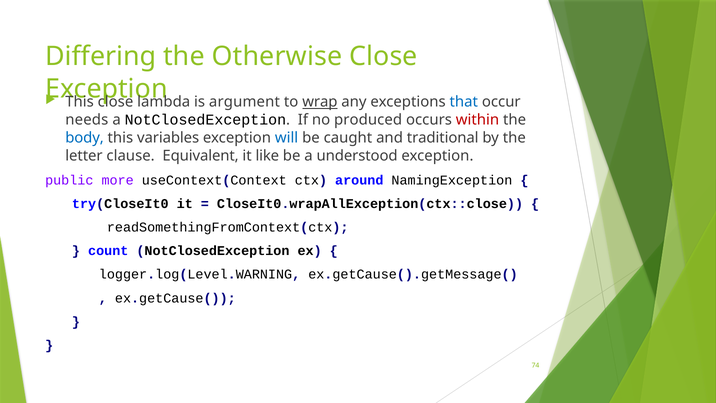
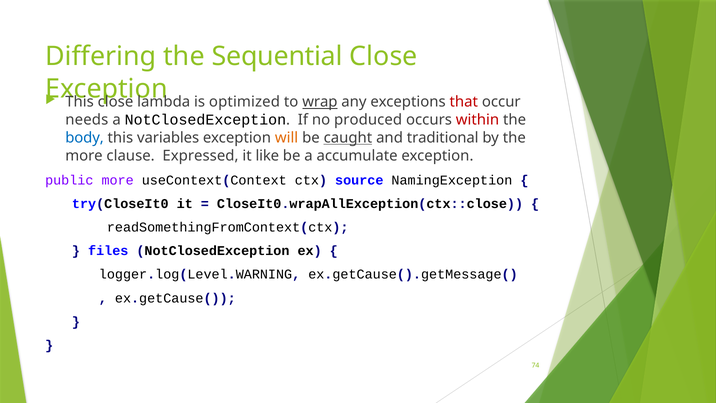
Otherwise: Otherwise -> Sequential (277, 56)
argument: argument -> optimized (244, 102)
that colour: blue -> red (464, 102)
will colour: blue -> orange (287, 138)
caught underline: none -> present (348, 138)
letter: letter -> more (84, 156)
Equivalent: Equivalent -> Expressed (201, 156)
understood: understood -> accumulate (357, 156)
around: around -> source (359, 180)
count: count -> files (108, 251)
